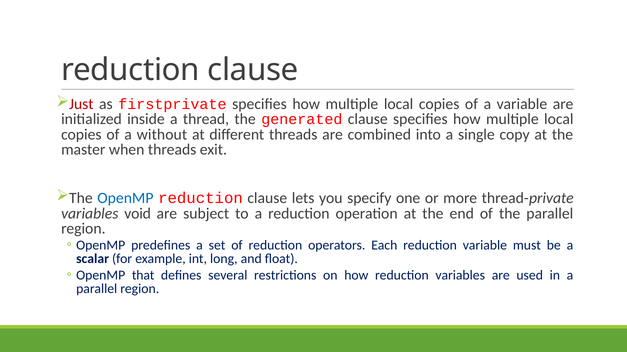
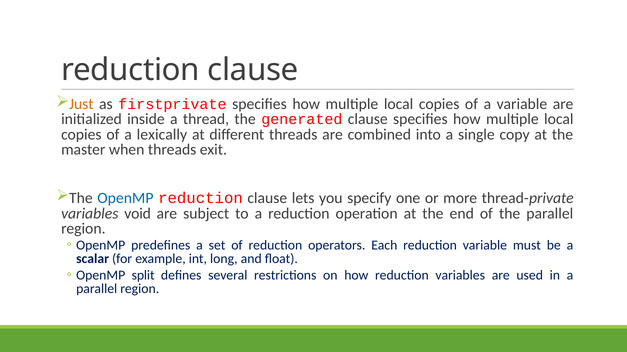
Just colour: red -> orange (81, 104)
without: without -> lexically (162, 135)
that: that -> split (143, 276)
